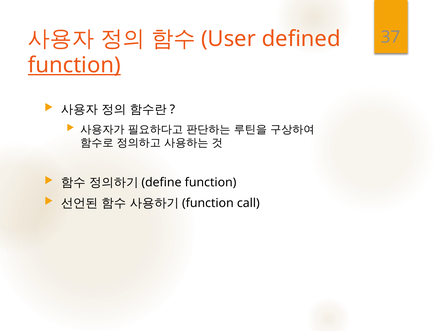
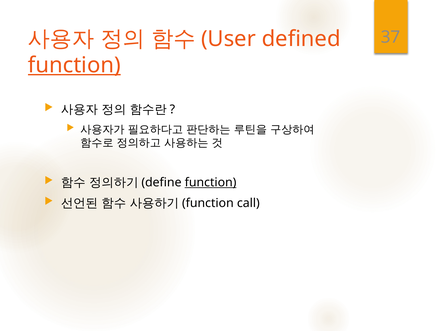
function underline: none -> present (211, 183)
